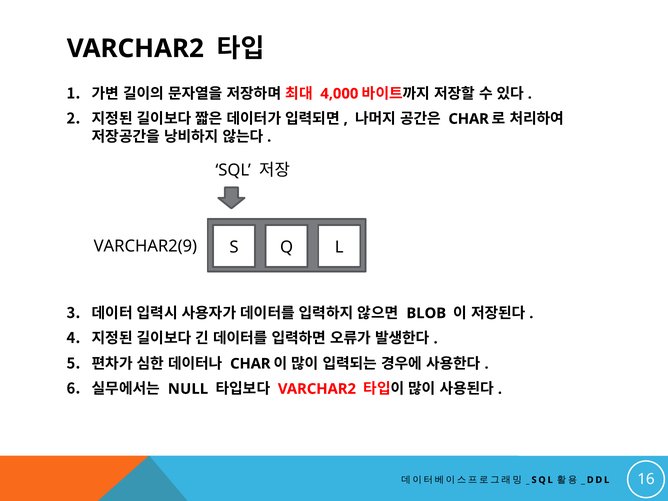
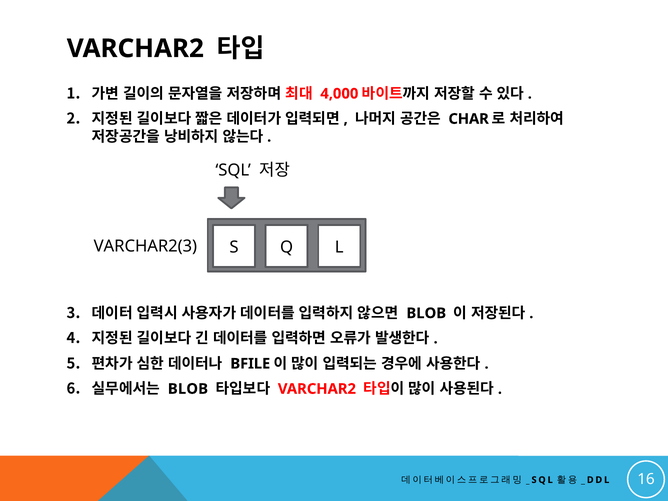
VARCHAR2(9: VARCHAR2(9 -> VARCHAR2(3 (145, 246)
CHAR: CHAR -> BFILE (250, 364)
NULL: NULL -> BLOB (188, 389)
